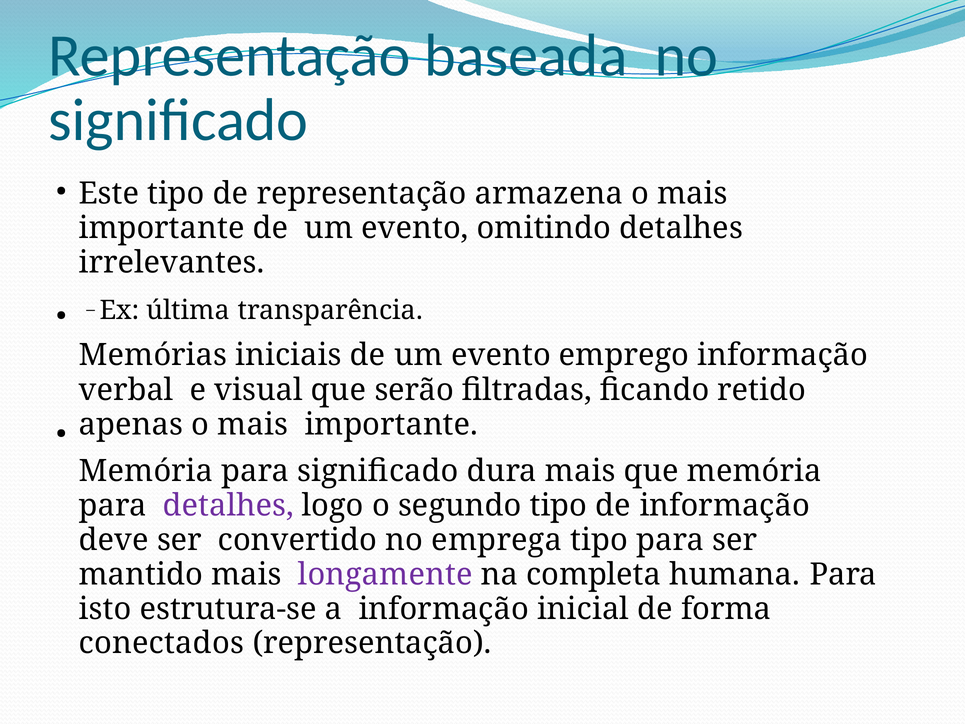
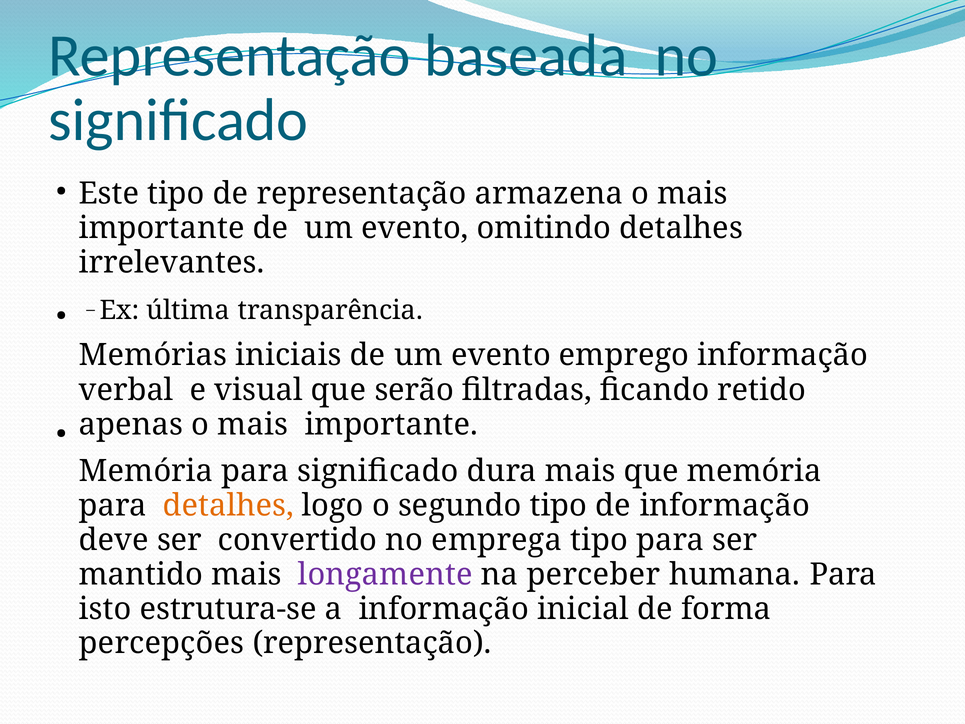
detalhes colour: purple -> orange (228, 505)
completa: completa -> perceber (593, 574)
conectados: conectados -> percepções (161, 643)
